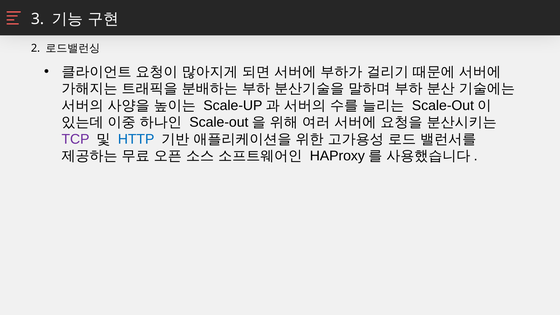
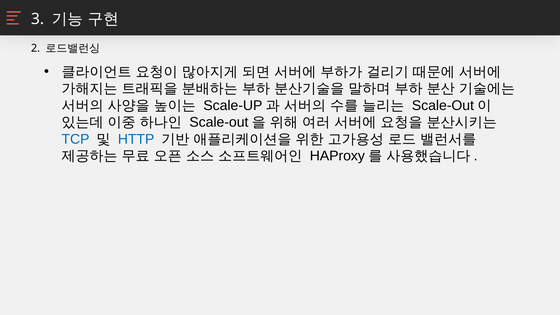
TCP colour: purple -> blue (75, 139)
